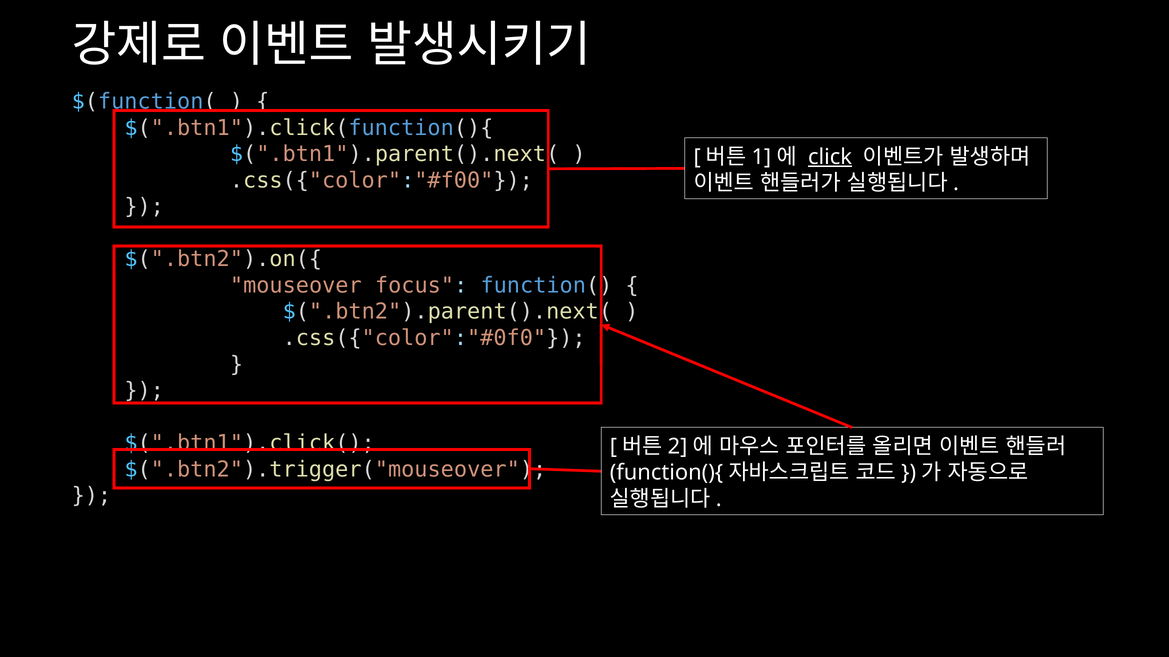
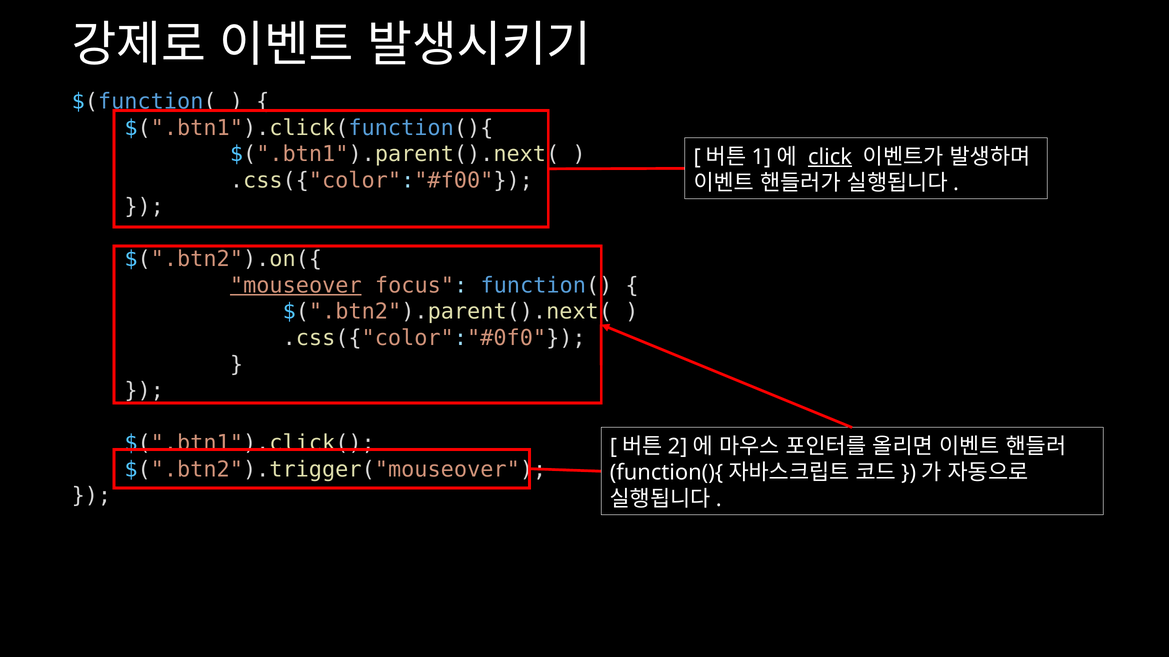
mouseover underline: none -> present (296, 286)
